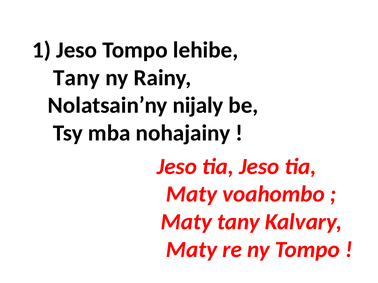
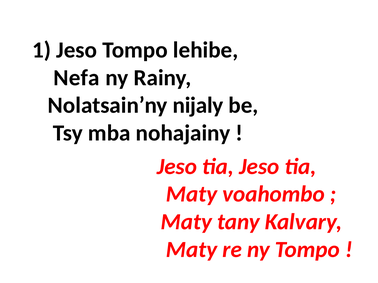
Tany: Tany -> Nefa (76, 78)
